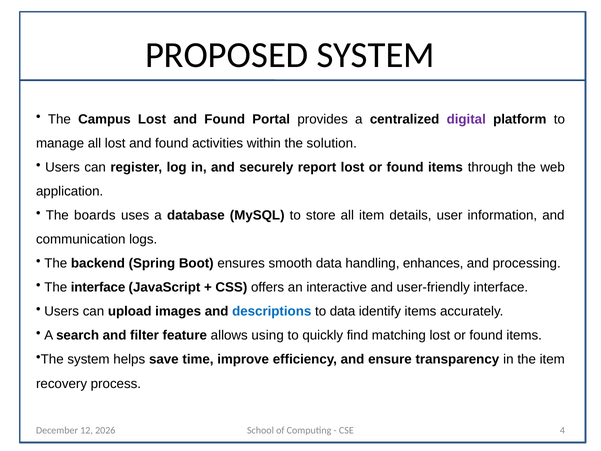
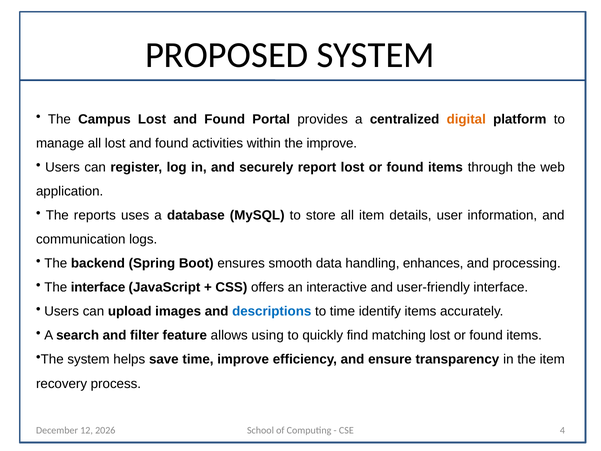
digital colour: purple -> orange (466, 119)
the solution: solution -> improve (332, 143)
boards: boards -> reports (95, 215)
to data: data -> time (342, 311)
